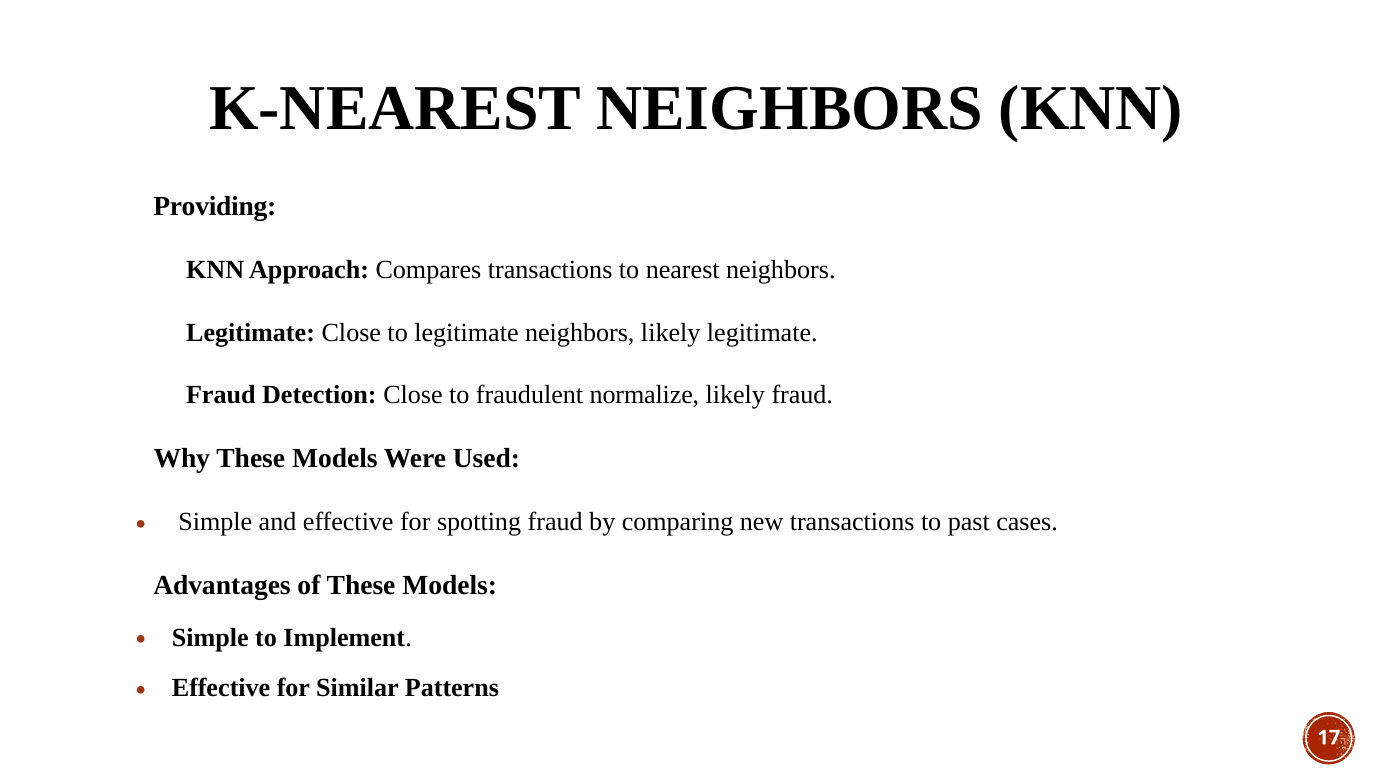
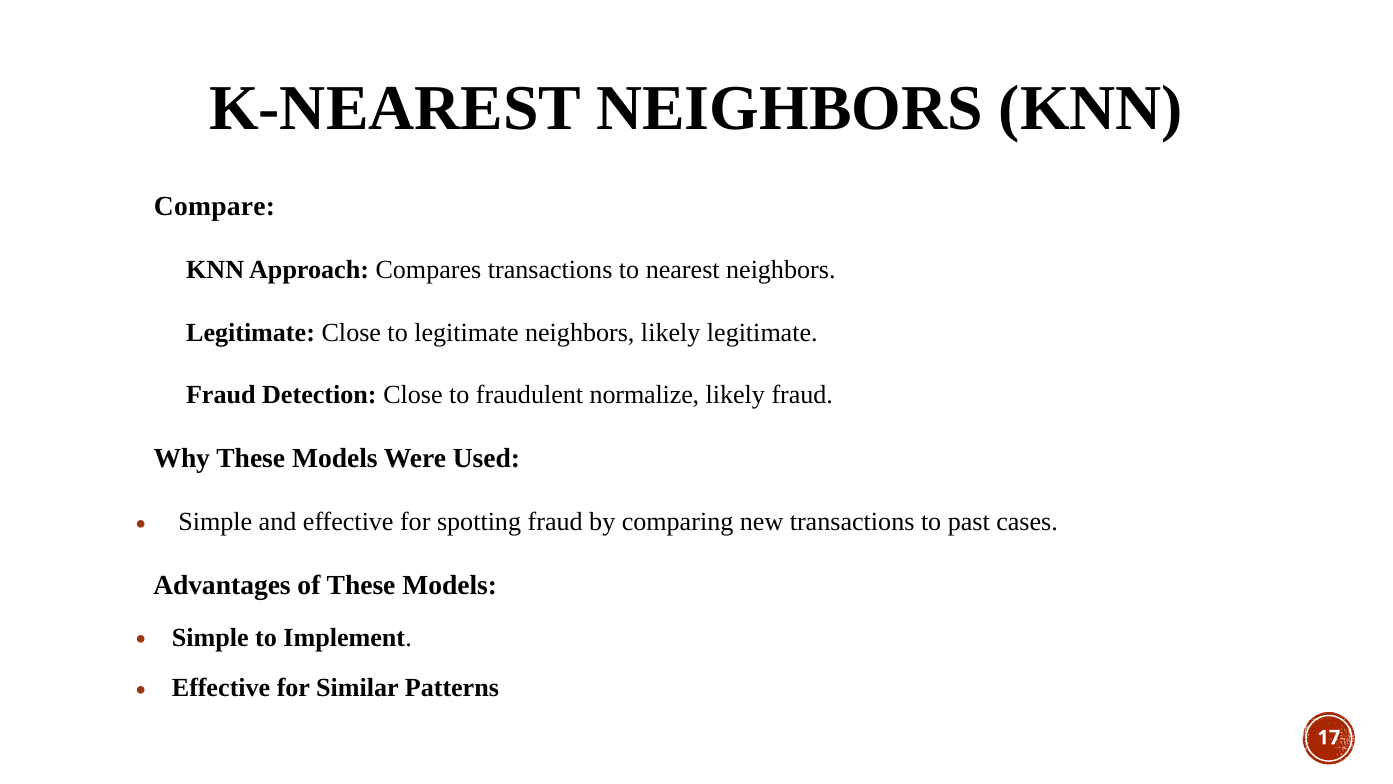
Providing: Providing -> Compare (214, 206)
